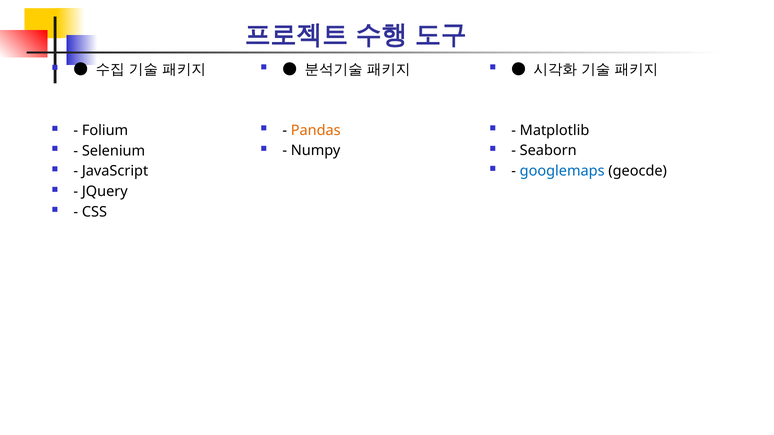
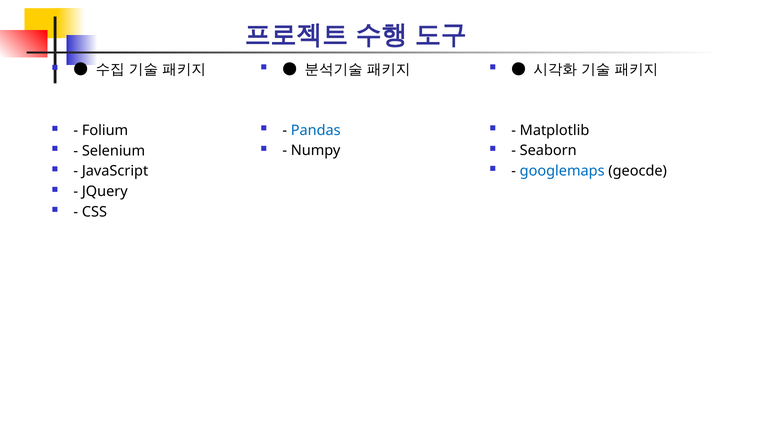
Pandas colour: orange -> blue (316, 130)
